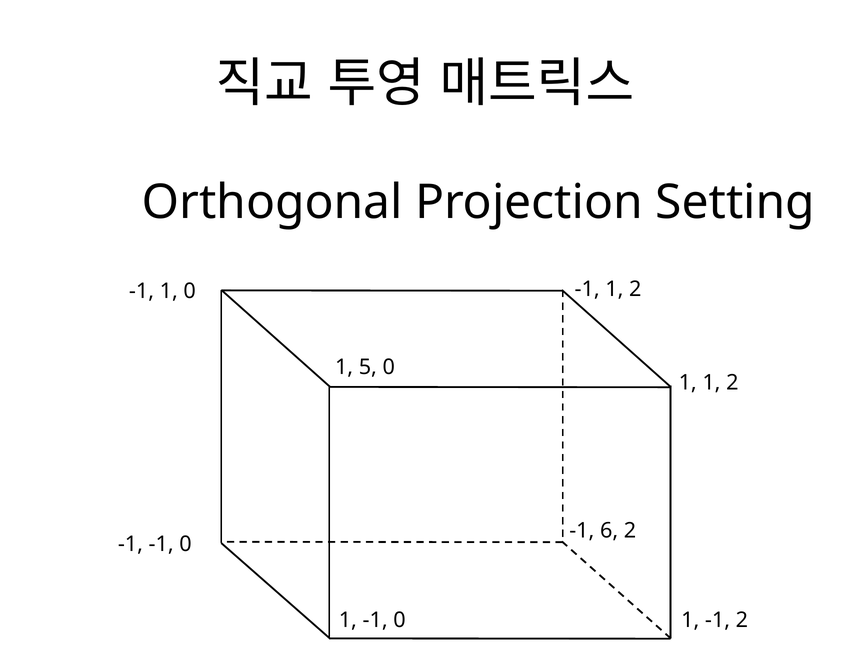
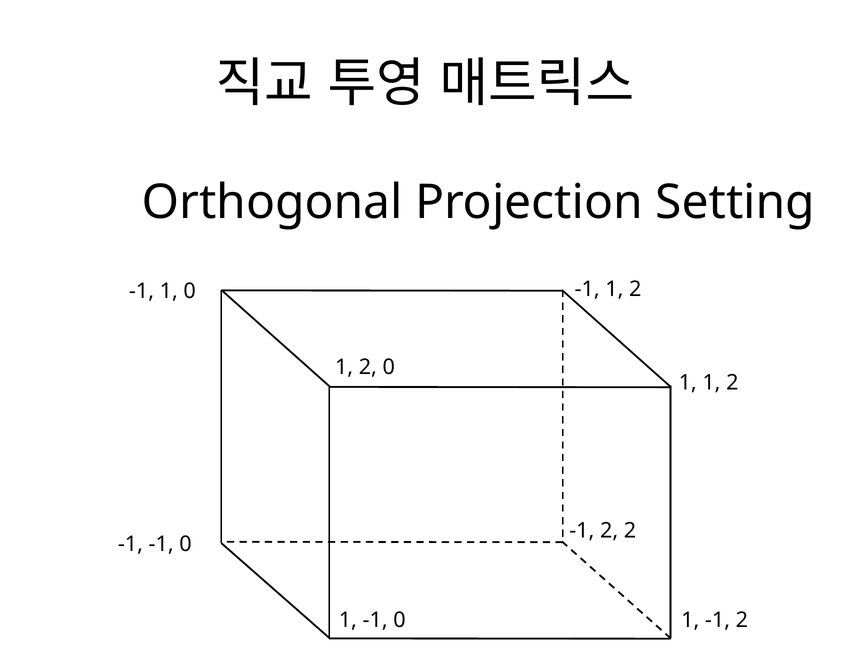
5: 5 -> 2 (368, 368)
6: 6 -> 2 (609, 531)
